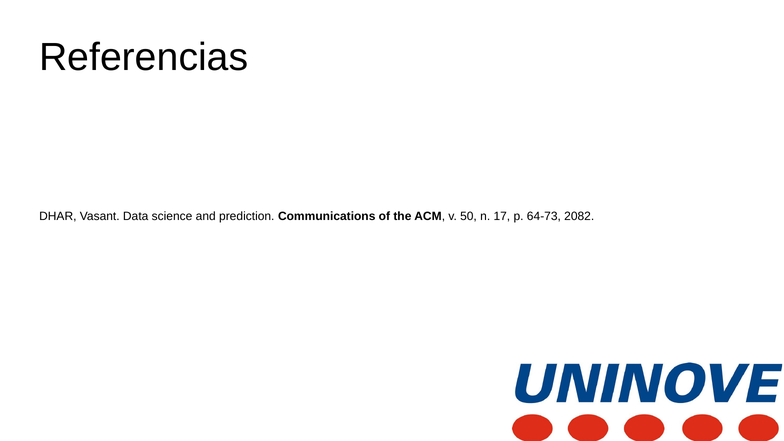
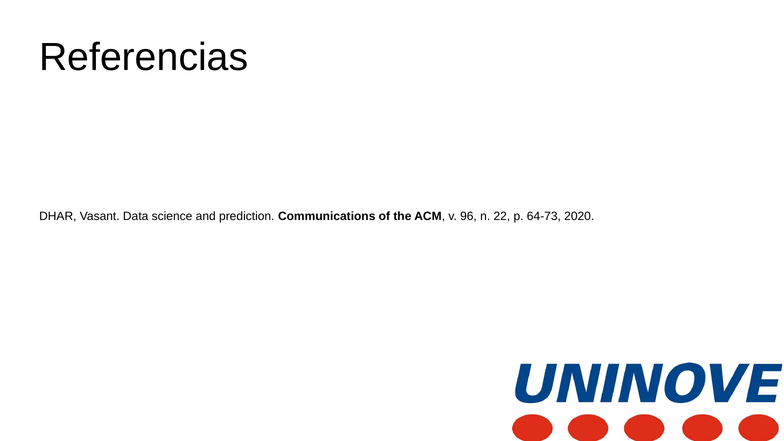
50: 50 -> 96 (468, 216)
17: 17 -> 22 (502, 216)
2082: 2082 -> 2020 (579, 216)
